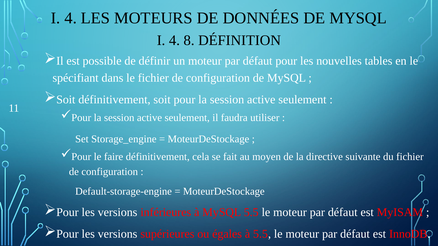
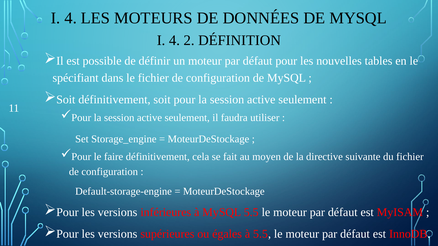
8: 8 -> 2 (189, 40)
